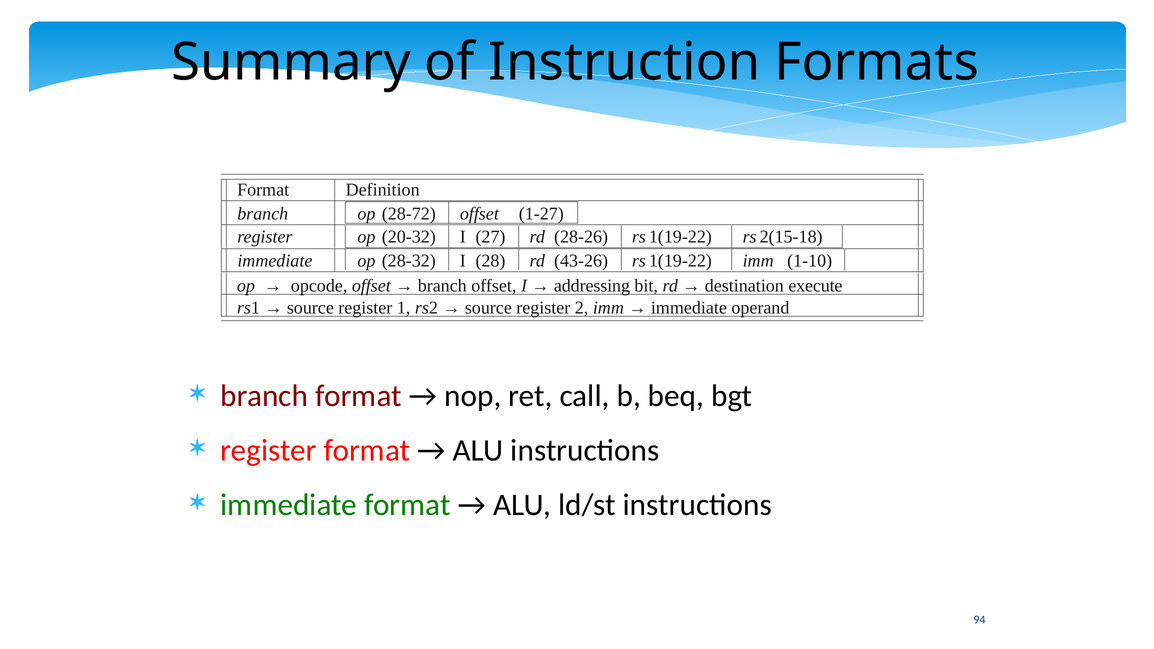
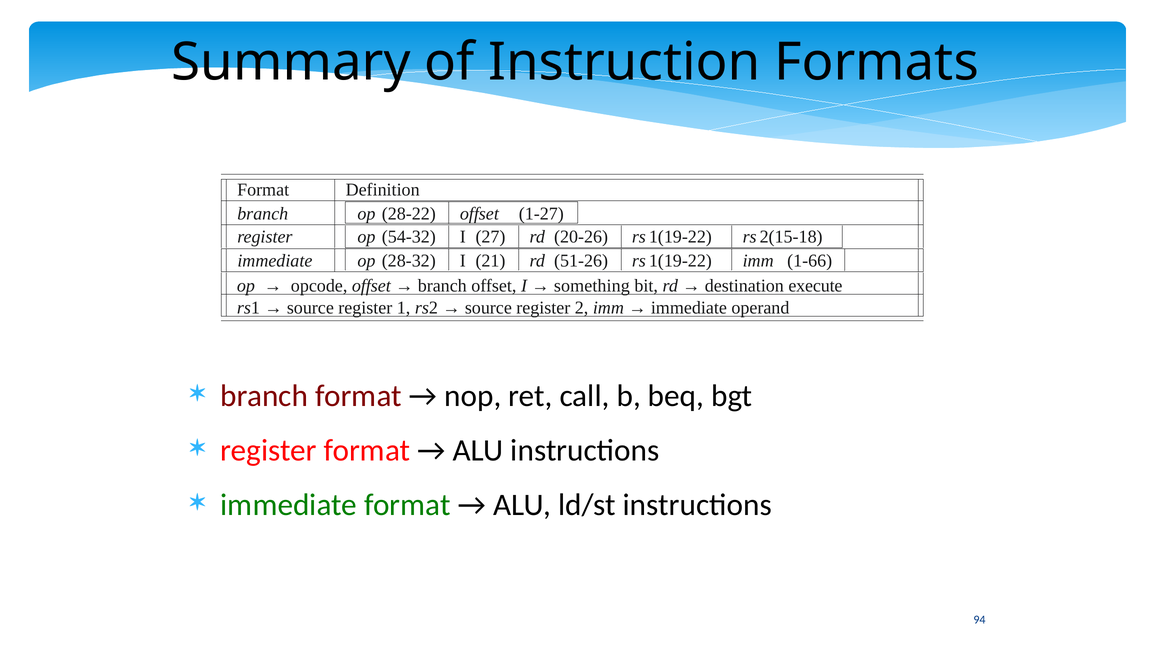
28-72: 28-72 -> 28-22 (409, 214)
20-32: 20-32 -> 54-32 (409, 237)
28-26: 28-26 -> 20-26 (581, 237)
28: 28 -> 21 (490, 261)
43-26: 43-26 -> 51-26 (581, 261)
1-10: 1-10 -> 1-66 (810, 261)
addressing: addressing -> something (592, 286)
